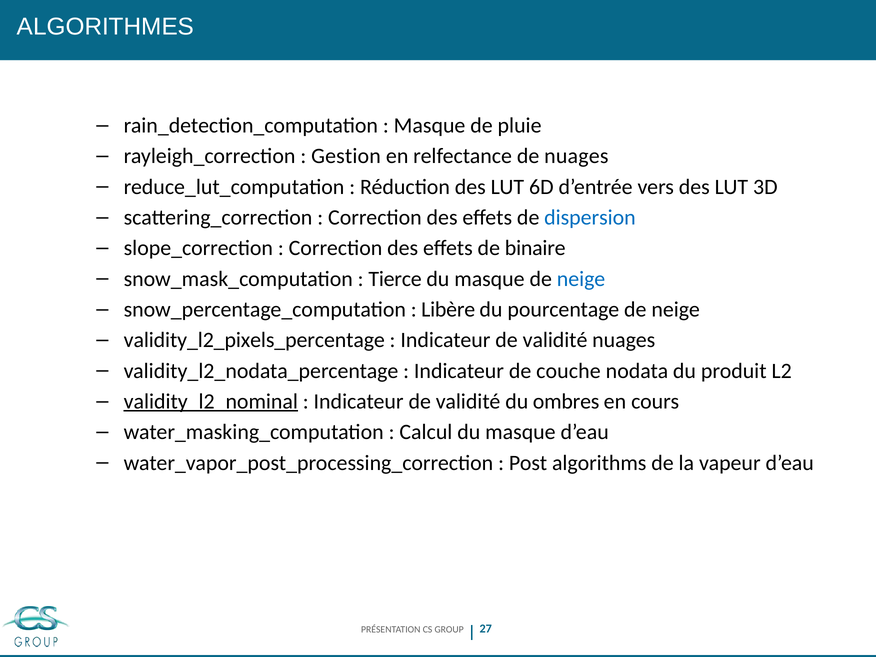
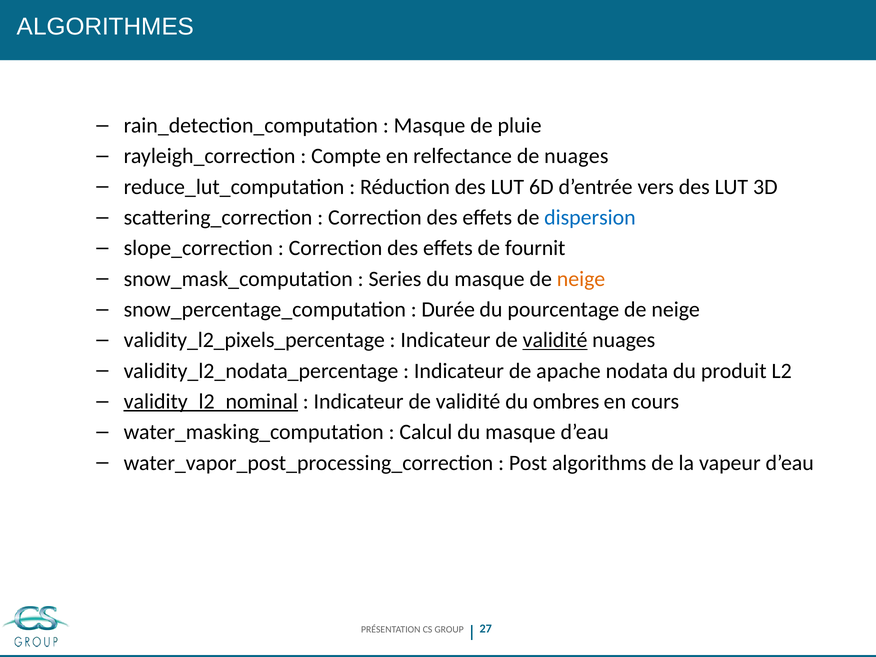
Gestion: Gestion -> Compte (346, 156)
binaire: binaire -> fournit (535, 248)
Tierce: Tierce -> Series (395, 279)
neige colour: blue -> orange (581, 279)
Libère: Libère -> Durée (448, 309)
validité underline: none -> present (555, 340)
couche: couche -> apache (568, 371)
